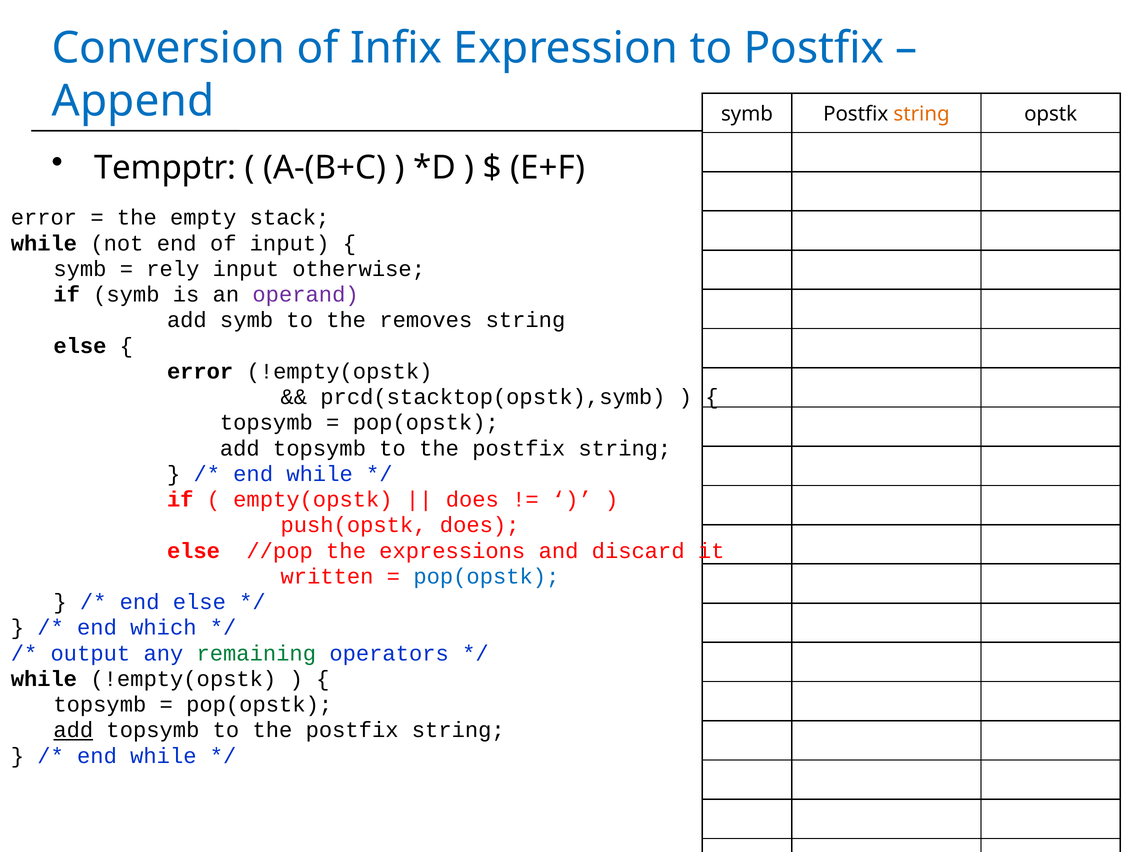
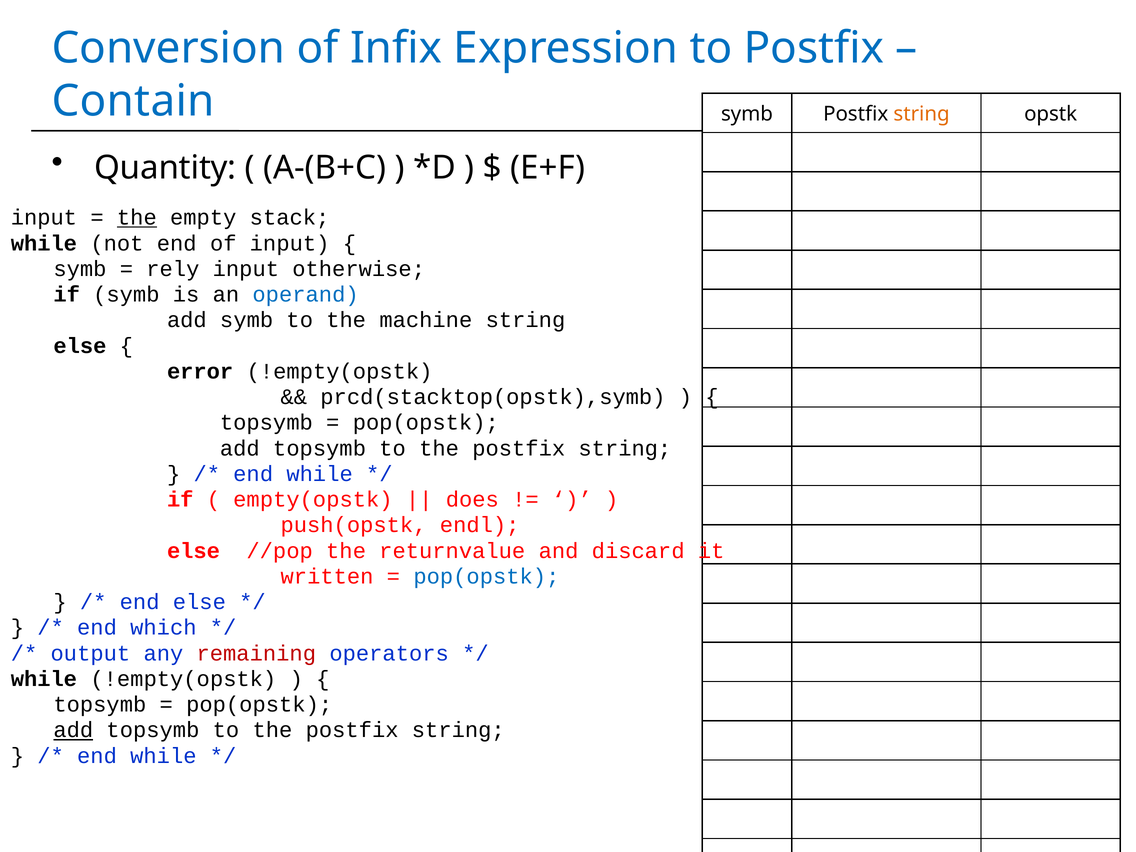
Append: Append -> Contain (133, 101)
Tempptr: Tempptr -> Quantity (165, 168)
error: error -> input (44, 218)
the underline: none -> present (137, 218)
operand colour: purple -> blue (306, 294)
removes: removes -> machine (426, 320)
push(opstk does: does -> endl (480, 525)
expressions: expressions -> returnvalue (452, 551)
remaining colour: green -> red (256, 653)
